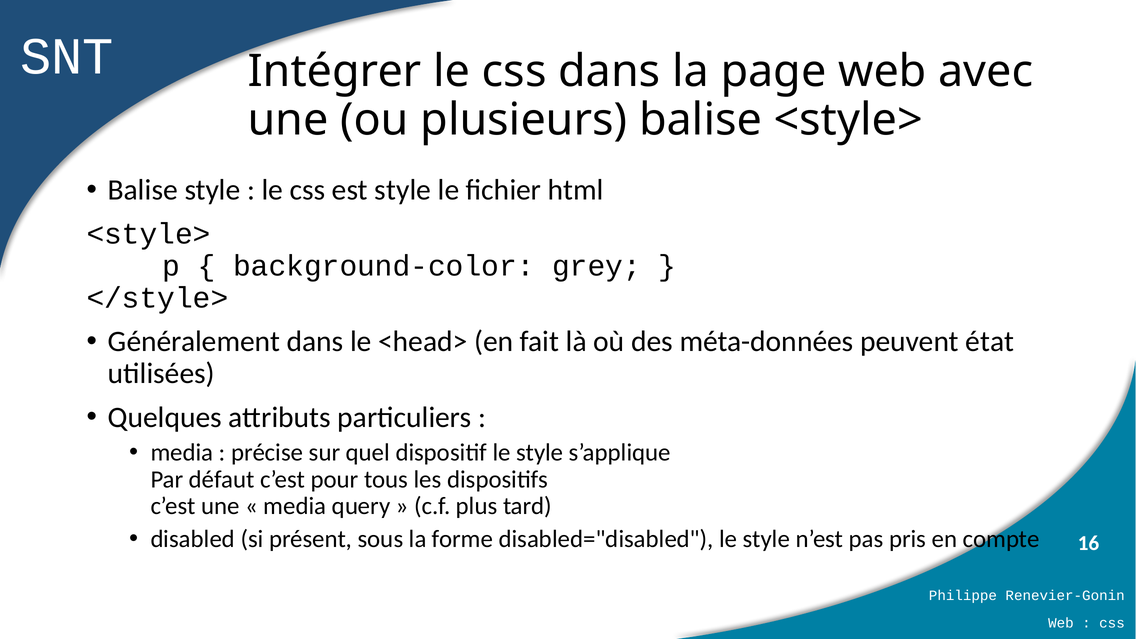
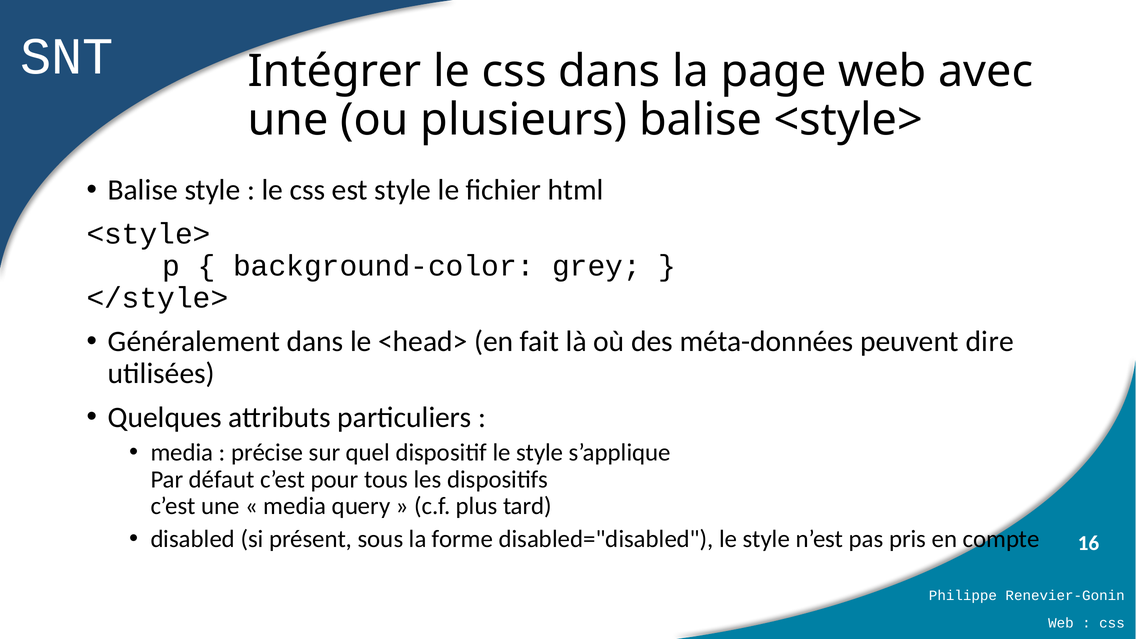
état: état -> dire (990, 342)
